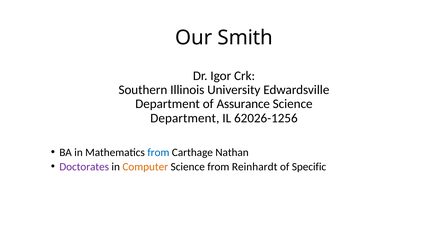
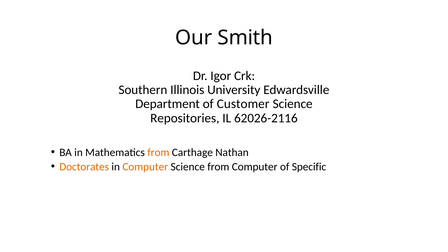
Assurance: Assurance -> Customer (243, 104)
Department: Department -> Repositories (185, 118)
62026-1256: 62026-1256 -> 62026-2116 (266, 118)
from colour: blue -> orange (158, 152)
Doctorates colour: purple -> orange (84, 167)
from Reinhardt: Reinhardt -> Computer (255, 167)
